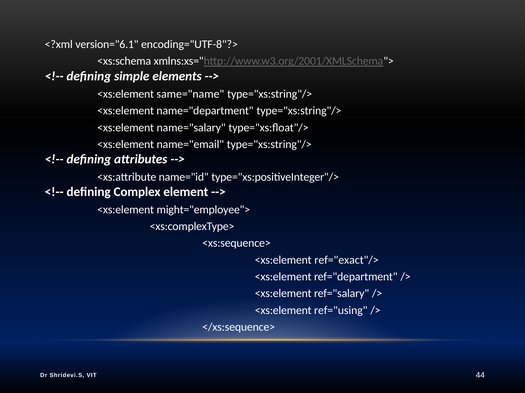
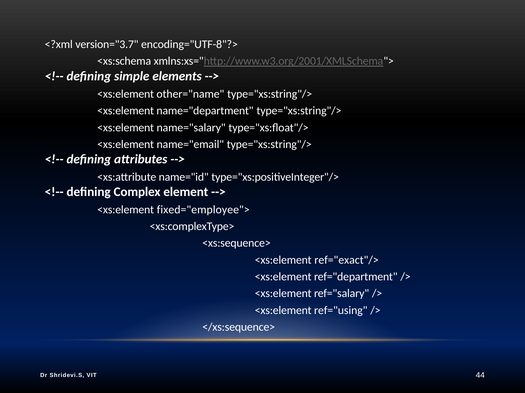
version="6.1: version="6.1 -> version="3.7 (107, 44)
same="name: same="name -> other="name (190, 94)
might="employee">: might="employee"> -> fixed="employee"> (203, 210)
